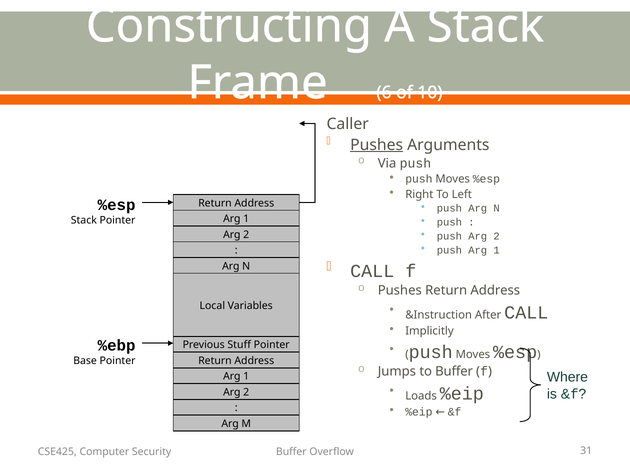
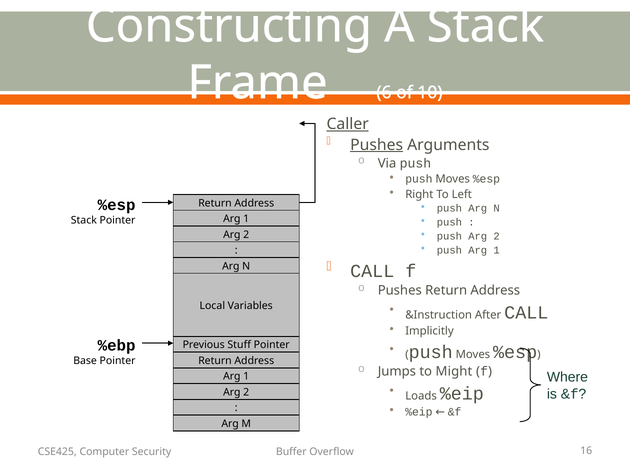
Caller underline: none -> present (348, 124)
to Buffer: Buffer -> Might (454, 371)
31: 31 -> 16 (586, 450)
